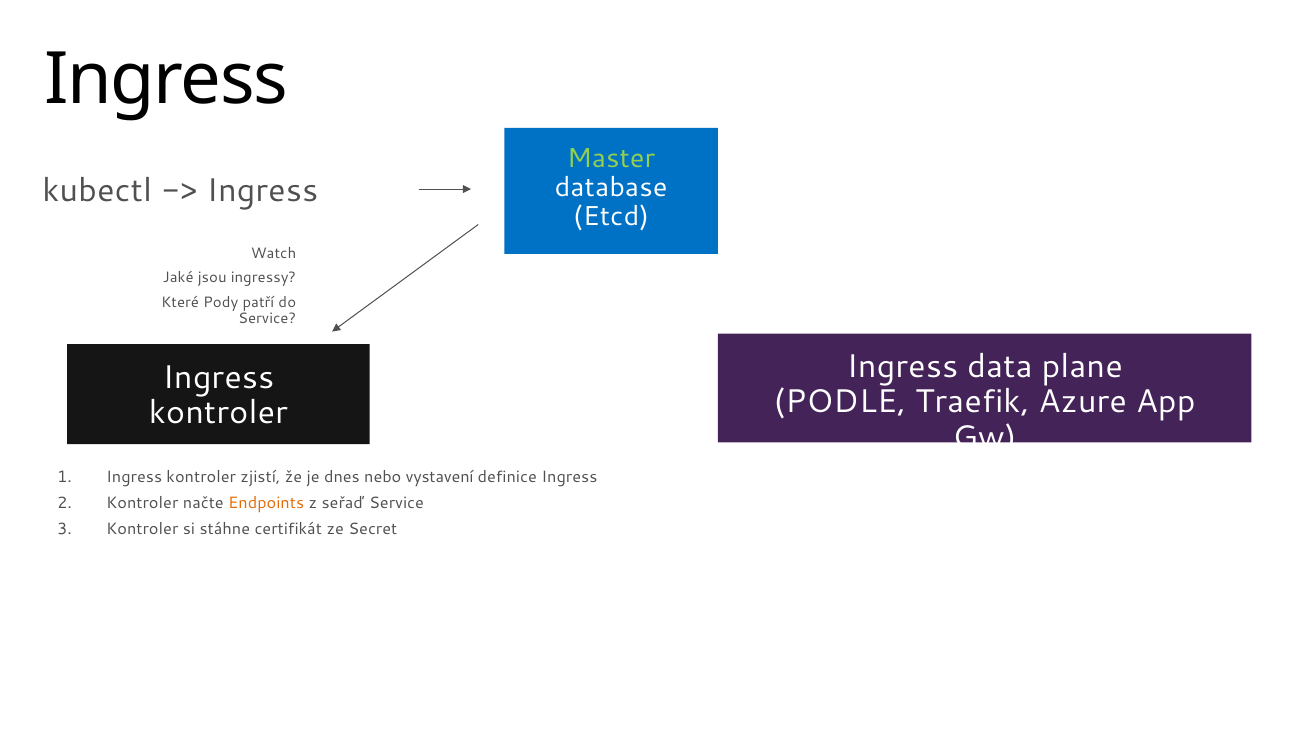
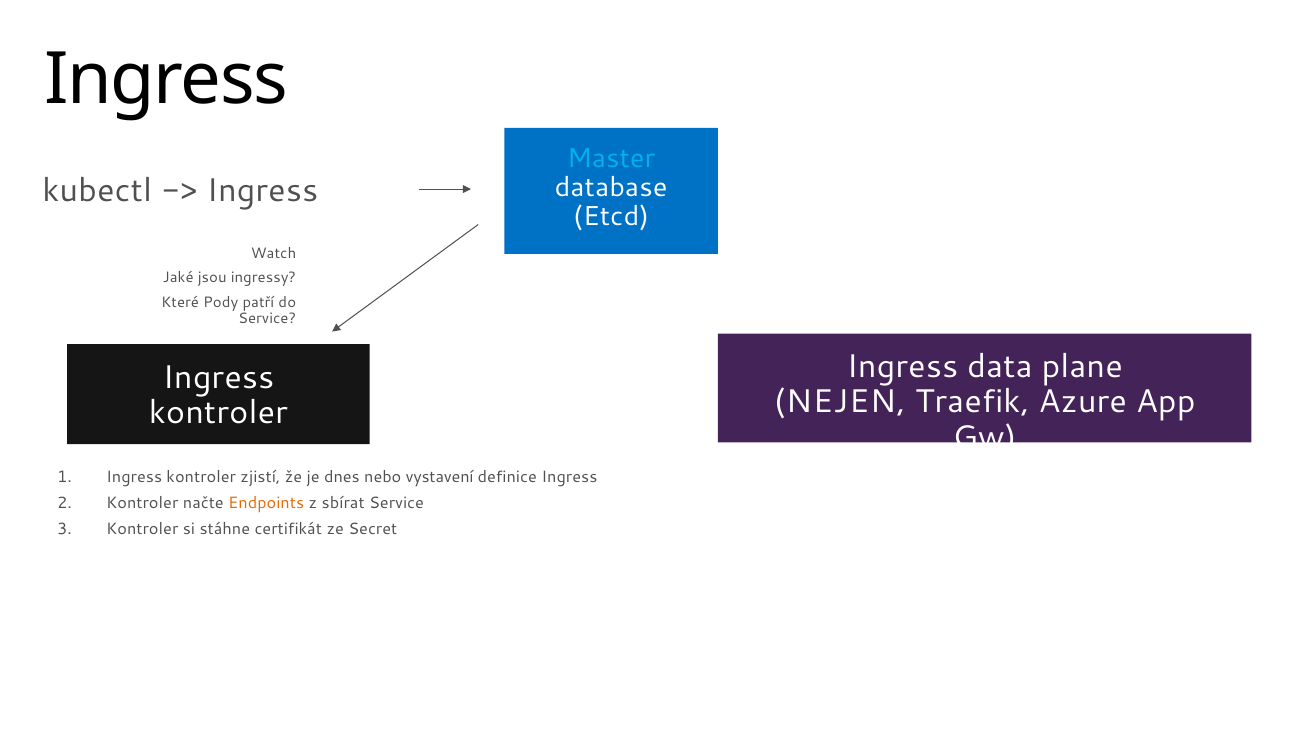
Master colour: light green -> light blue (611, 158)
PODLE: PODLE -> NEJEN (840, 402)
seřaď: seřaď -> sbírat (343, 503)
